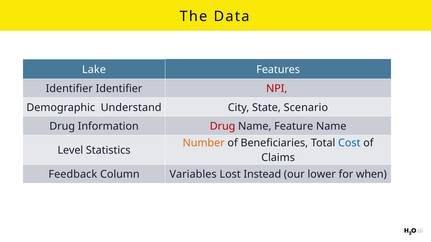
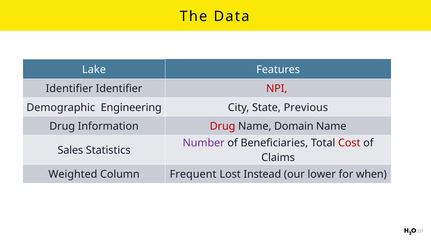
Understand: Understand -> Engineering (131, 108)
Scenario: Scenario -> Previous (306, 108)
Feature: Feature -> Domain (294, 126)
Number colour: orange -> purple (204, 143)
Cost colour: blue -> red (349, 143)
Level: Level -> Sales (70, 151)
Feedback: Feedback -> Weighted (73, 175)
Variables: Variables -> Frequent (193, 175)
